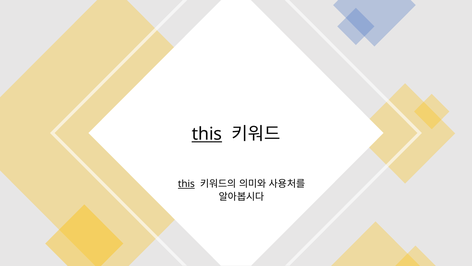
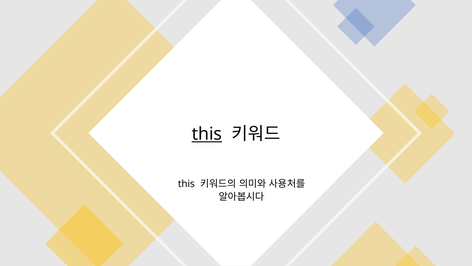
this underline: present -> none (186, 184)
